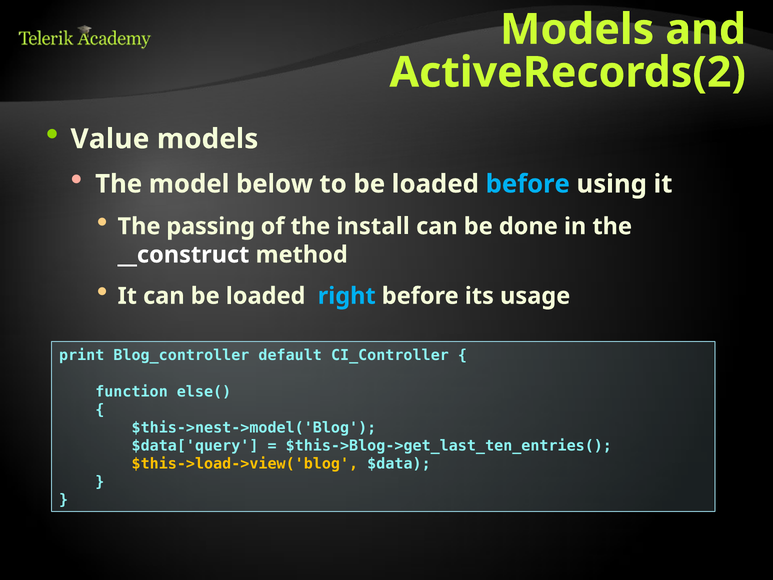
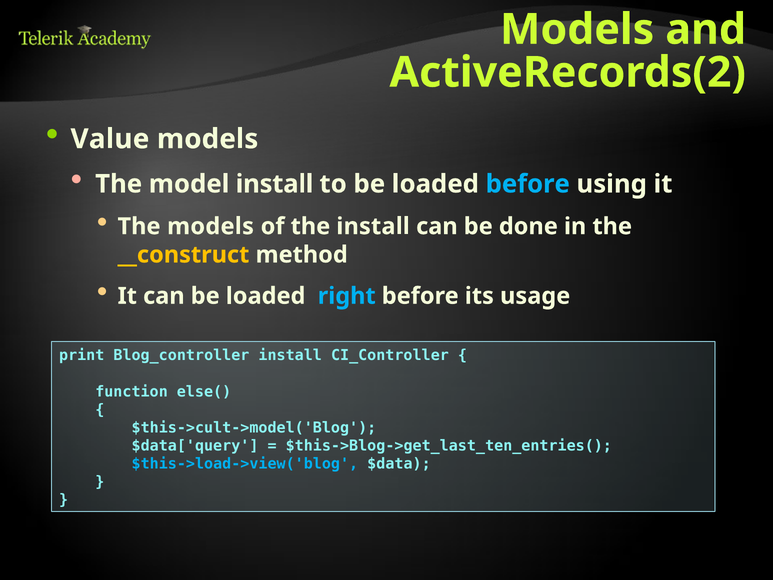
model below: below -> install (275, 184)
The passing: passing -> models (210, 226)
__construct colour: white -> yellow (183, 255)
Blog_controller default: default -> install (290, 355)
$this->nest->model('Blog: $this->nest->model('Blog -> $this->cult->model('Blog (254, 427)
$this->load->view('blog colour: yellow -> light blue (245, 464)
